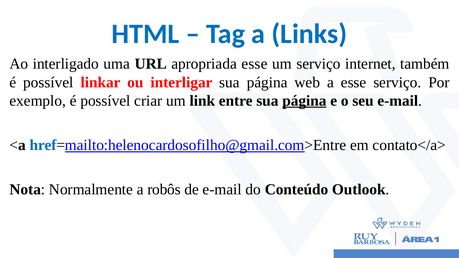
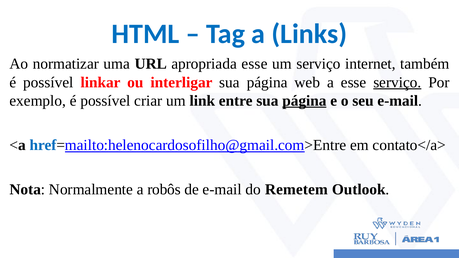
interligado: interligado -> normatizar (66, 64)
serviço underline: none -> present (397, 82)
Conteúdo: Conteúdo -> Remetem (296, 189)
